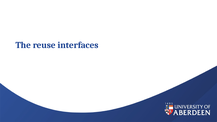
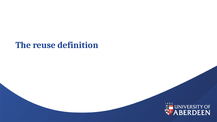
interfaces: interfaces -> definition (78, 45)
